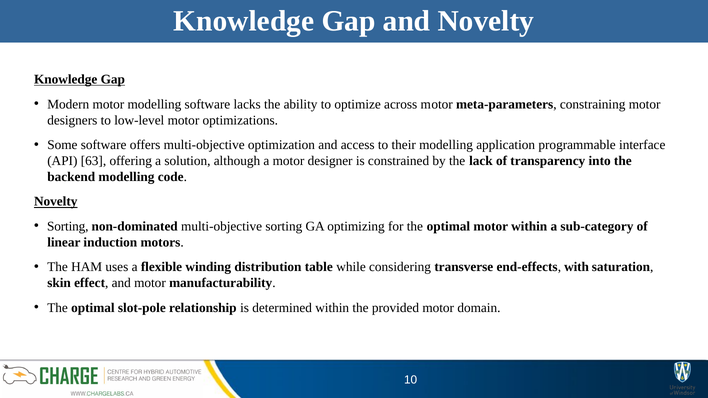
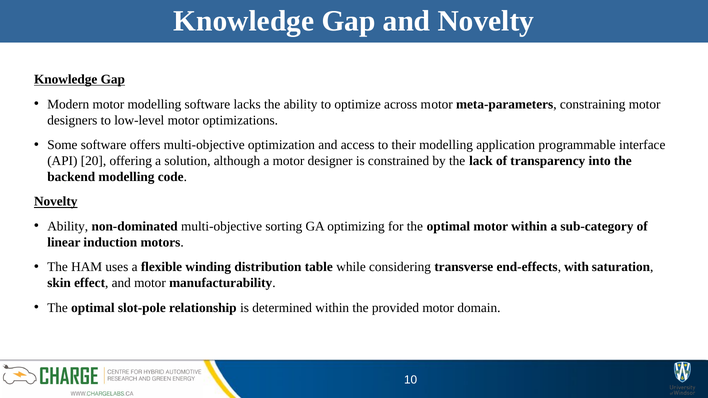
63: 63 -> 20 (93, 161)
Sorting: Sorting -> Ability (68, 226)
